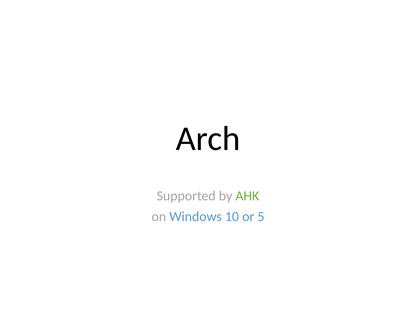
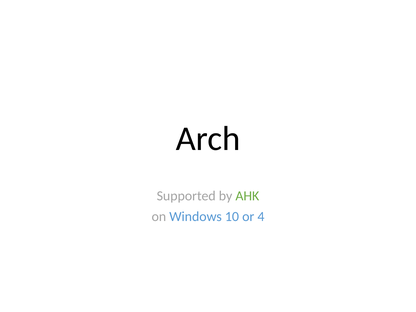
5: 5 -> 4 (261, 217)
